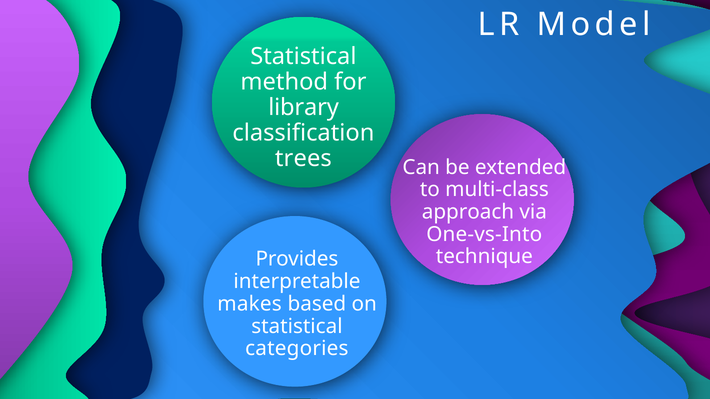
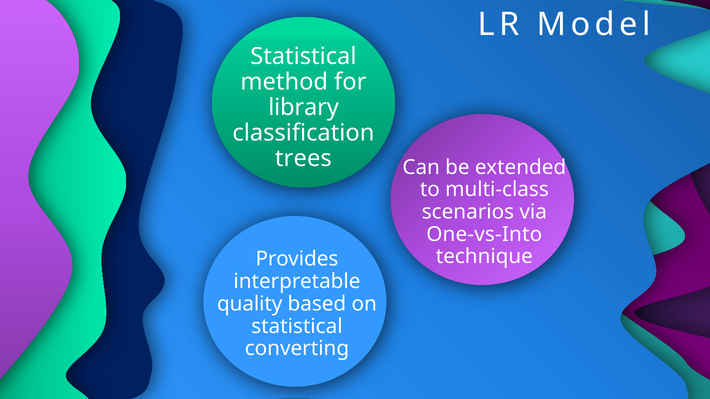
approach: approach -> scenarios (468, 212)
makes: makes -> quality (250, 304)
categories: categories -> converting (297, 349)
